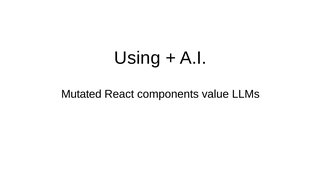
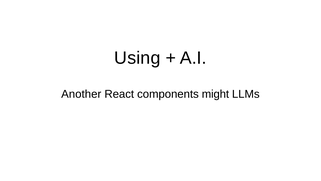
Mutated: Mutated -> Another (81, 94)
value: value -> might (215, 94)
